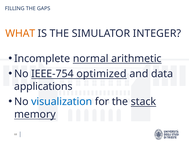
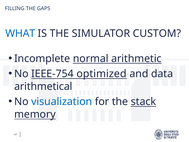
WHAT colour: orange -> blue (20, 33)
INTEGER: INTEGER -> CUSTOM (157, 33)
applications: applications -> arithmetical (43, 86)
